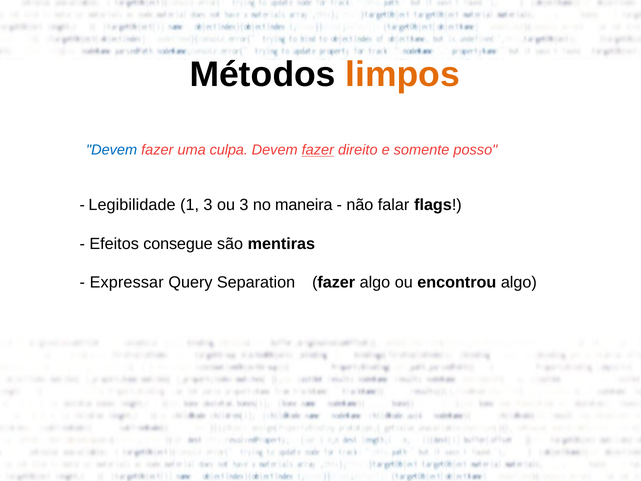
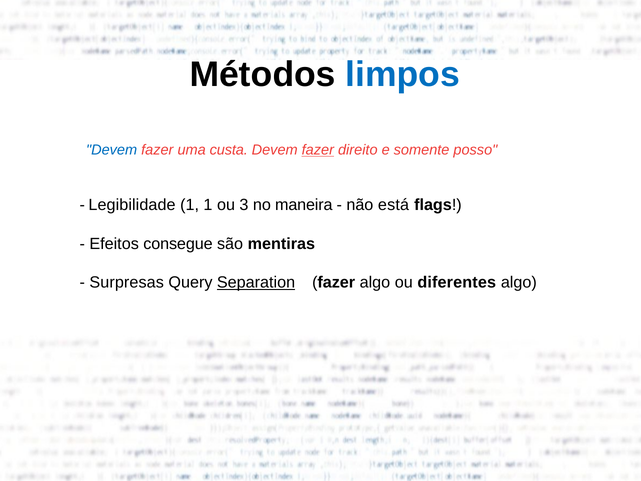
limpos colour: orange -> blue (403, 75)
culpa: culpa -> custa (229, 150)
1 3: 3 -> 1 (208, 205)
falar: falar -> está (393, 205)
Expressar: Expressar -> Surpresas (127, 282)
Separation underline: none -> present (256, 282)
encontrou: encontrou -> diferentes (457, 282)
